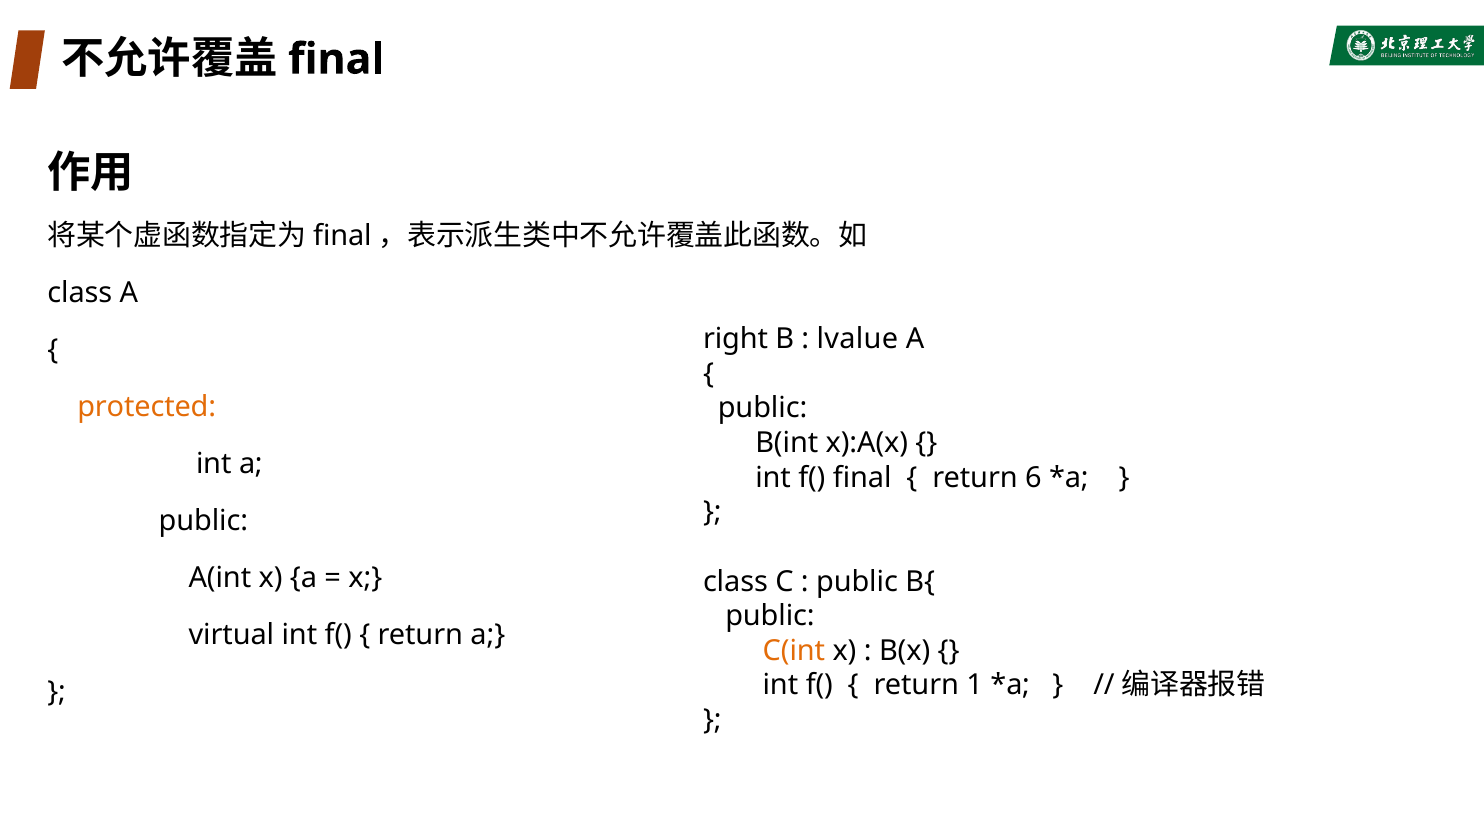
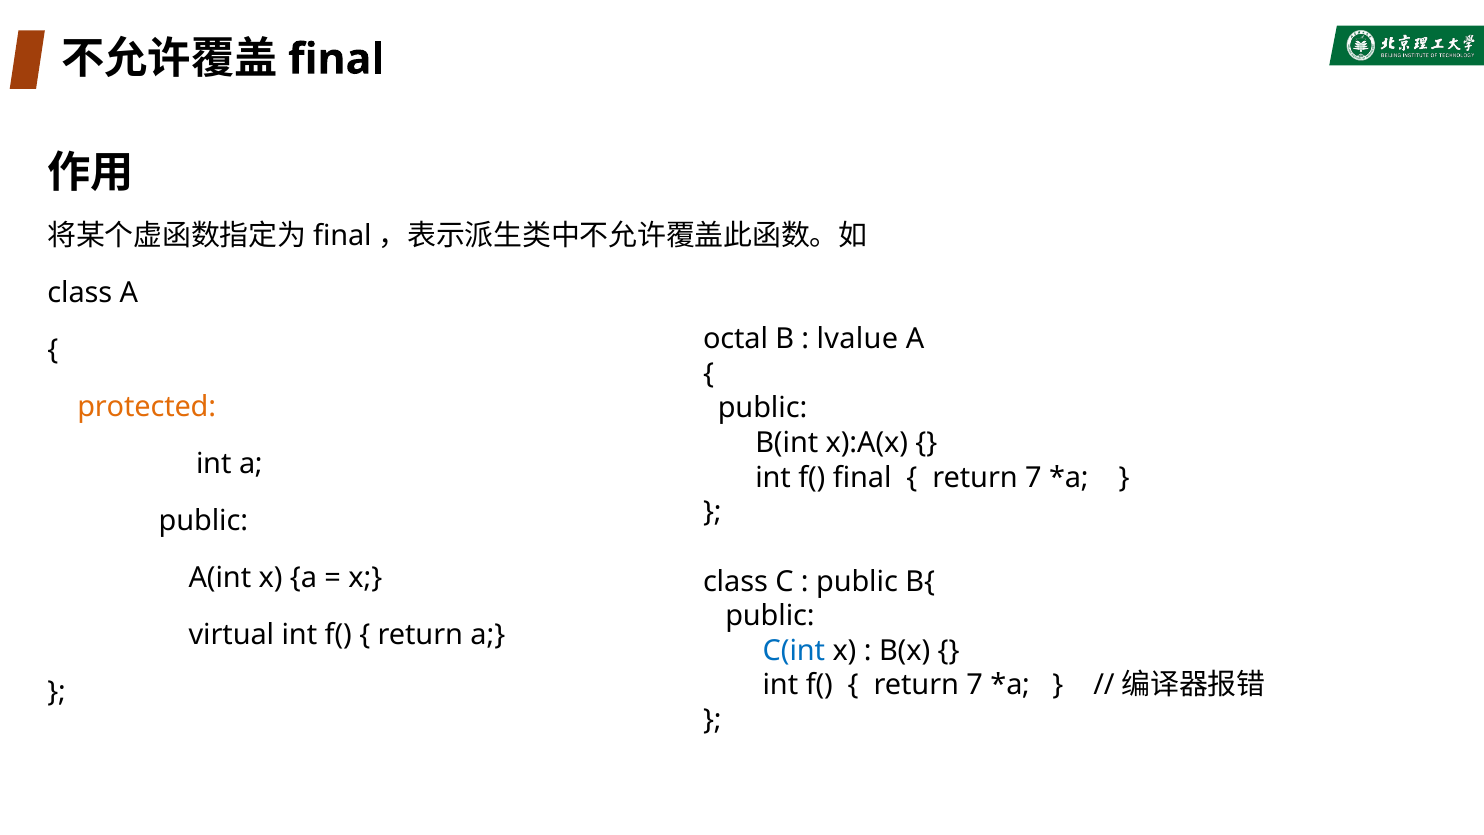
right: right -> octal (736, 339)
6: 6 -> 7 (1033, 477)
C(int colour: orange -> blue (794, 651)
1: 1 -> 7 (975, 685)
